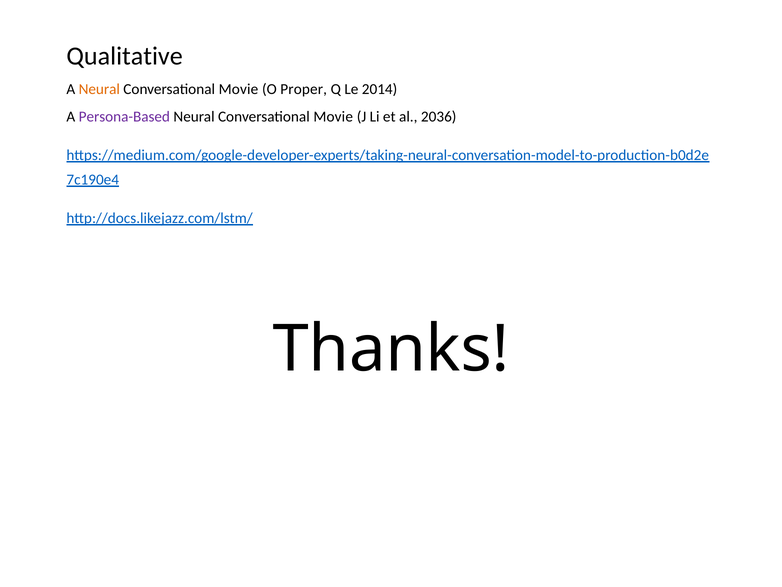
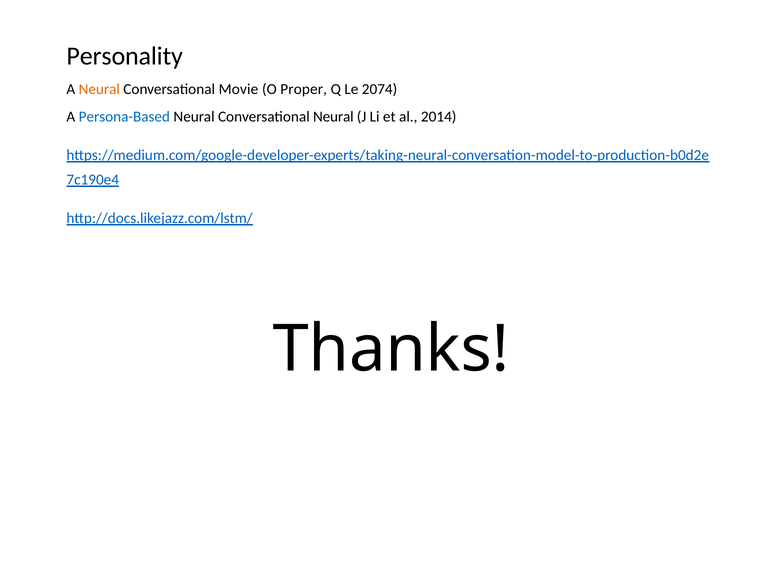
Qualitative: Qualitative -> Personality (125, 56)
2014: 2014 -> 2074 (380, 89)
Persona-Based colour: purple -> blue (124, 117)
Movie: Movie -> Neural (333, 117)
2036: 2036 -> 2014 (439, 117)
